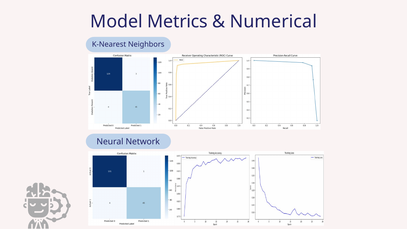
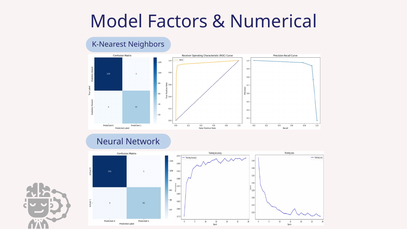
Metrics: Metrics -> Factors (178, 22)
